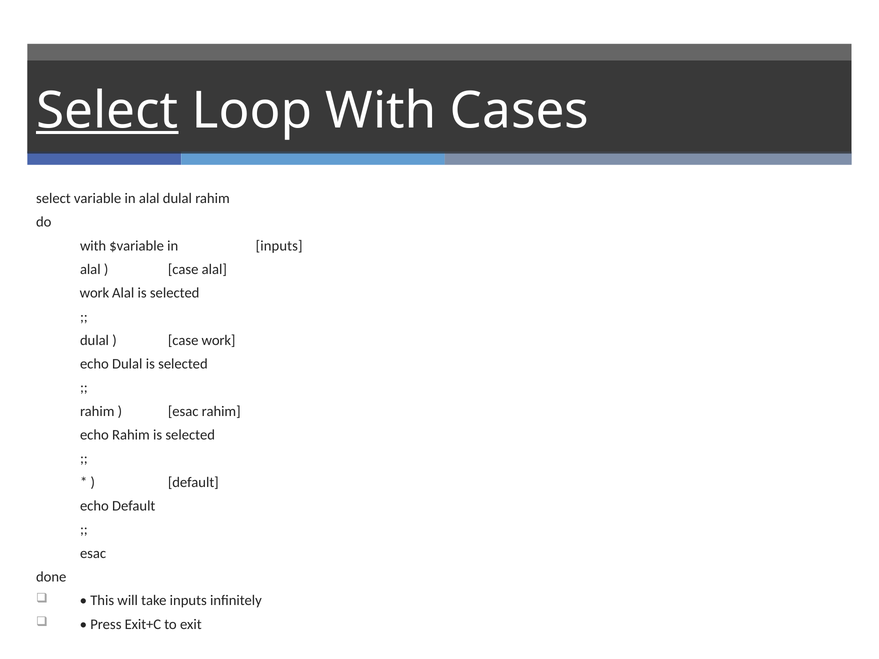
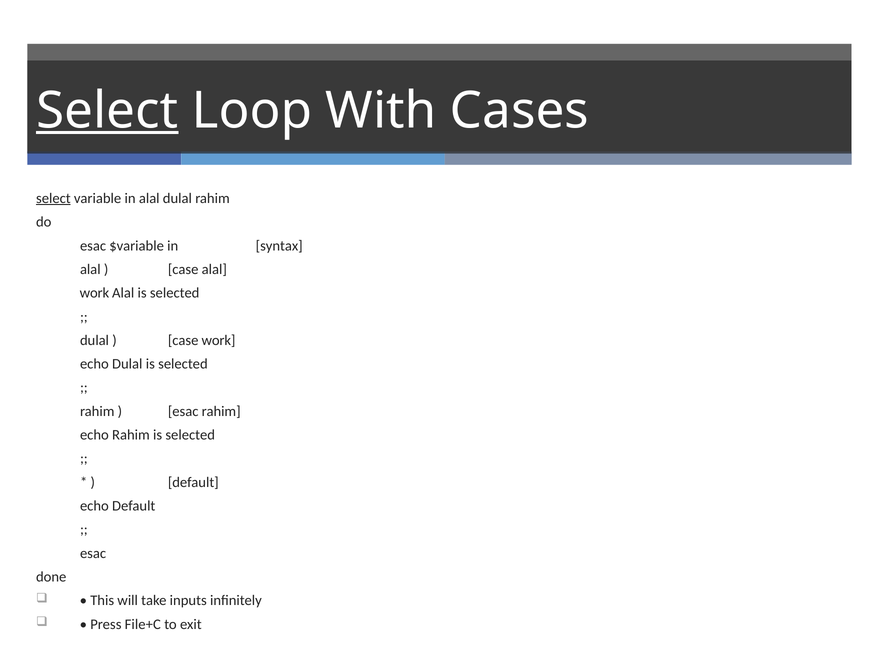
select underline: none -> present (53, 198)
with: with -> esac (93, 246)
in inputs: inputs -> syntax (279, 246)
Exit+C: Exit+C -> File+C (143, 625)
